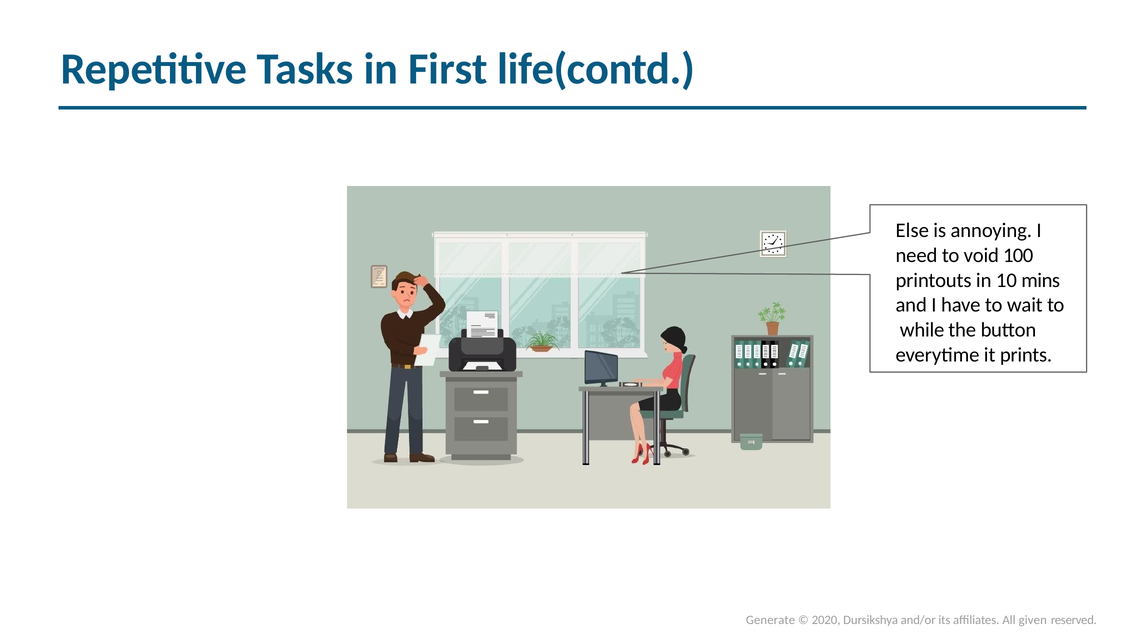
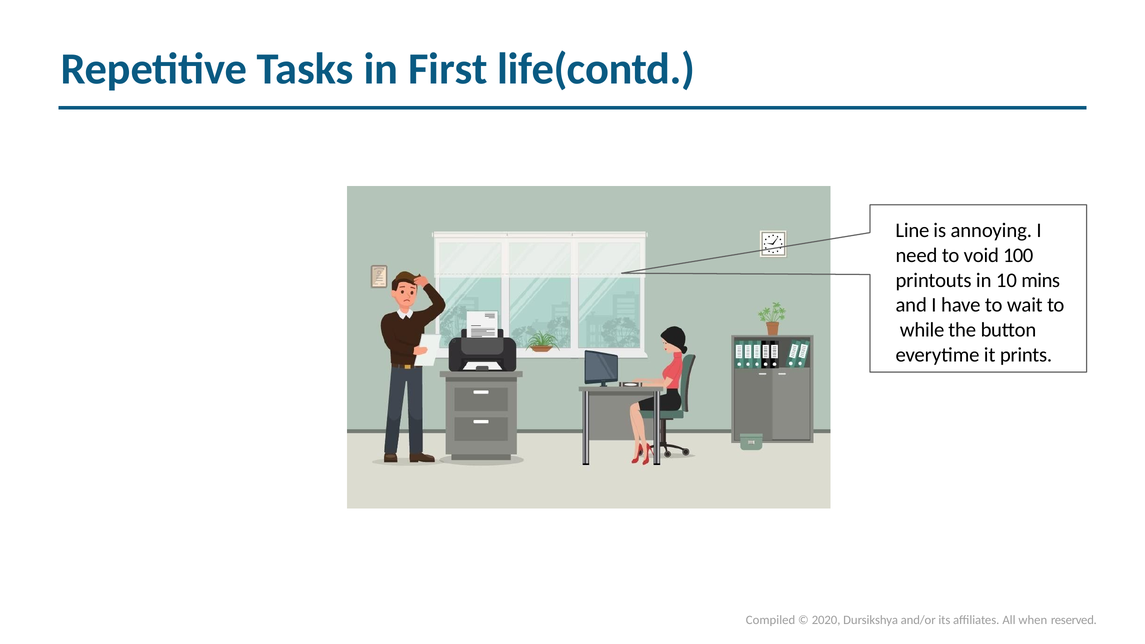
Else: Else -> Line (912, 231)
Generate: Generate -> Compiled (771, 620)
given: given -> when (1033, 620)
